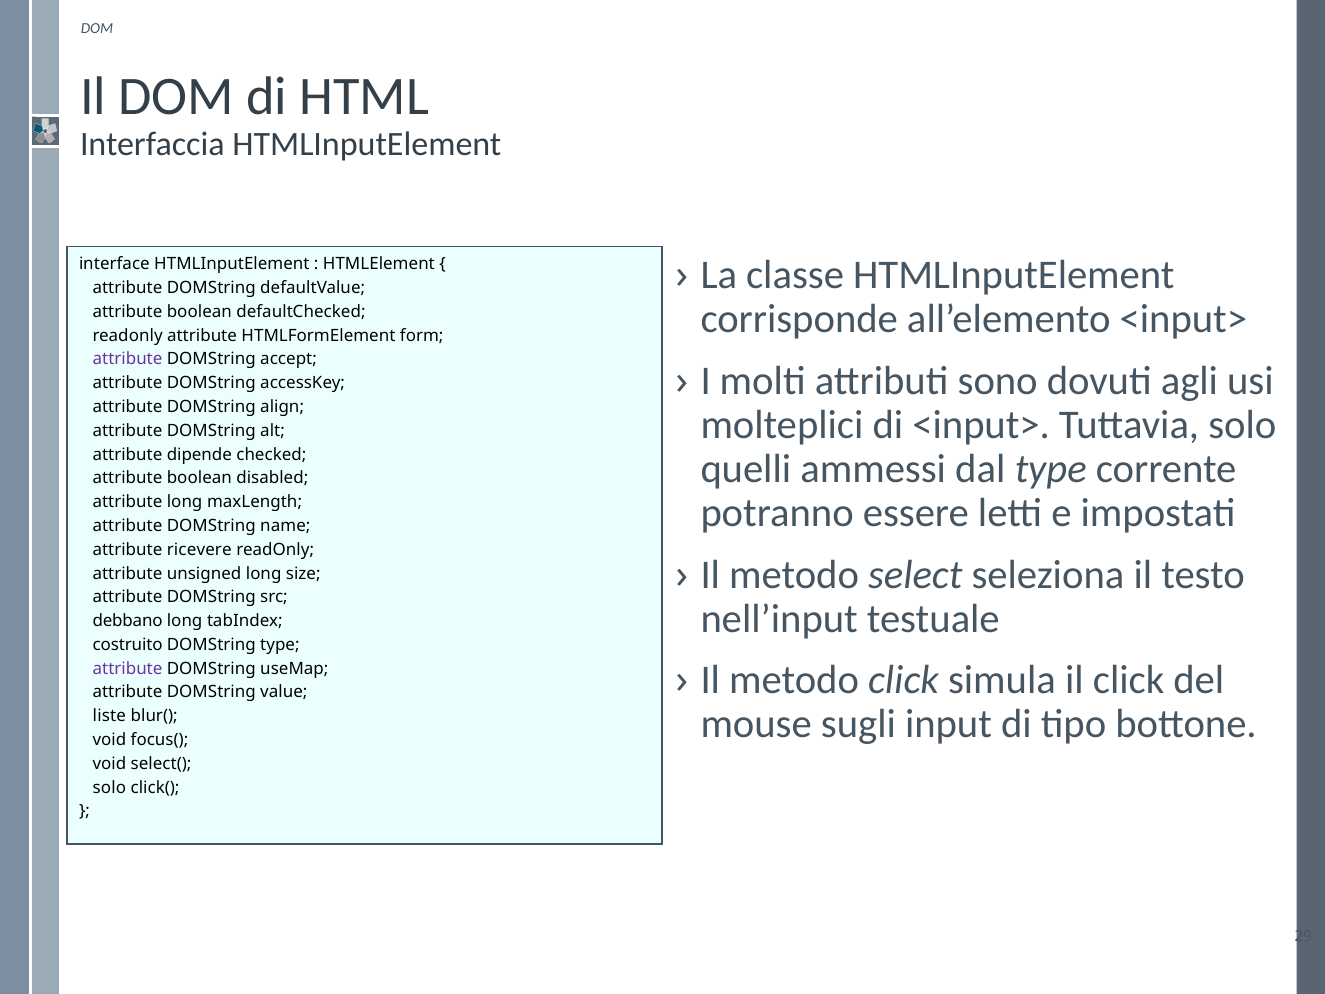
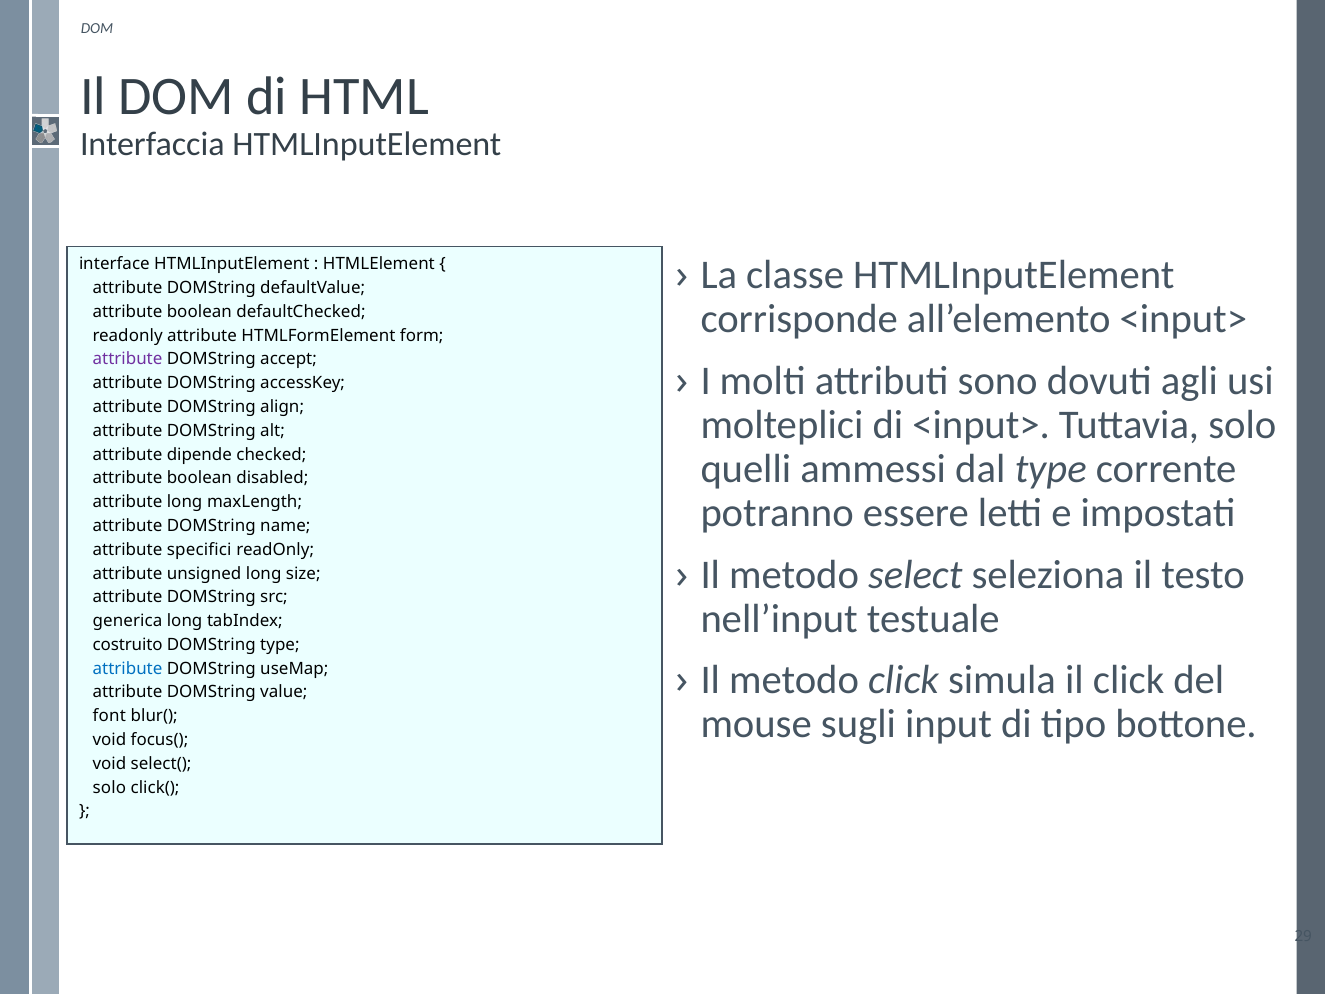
ricevere: ricevere -> specifici (199, 549)
debbano: debbano -> generica (127, 621)
attribute colour: purple -> blue (128, 668)
liste: liste -> font (109, 716)
